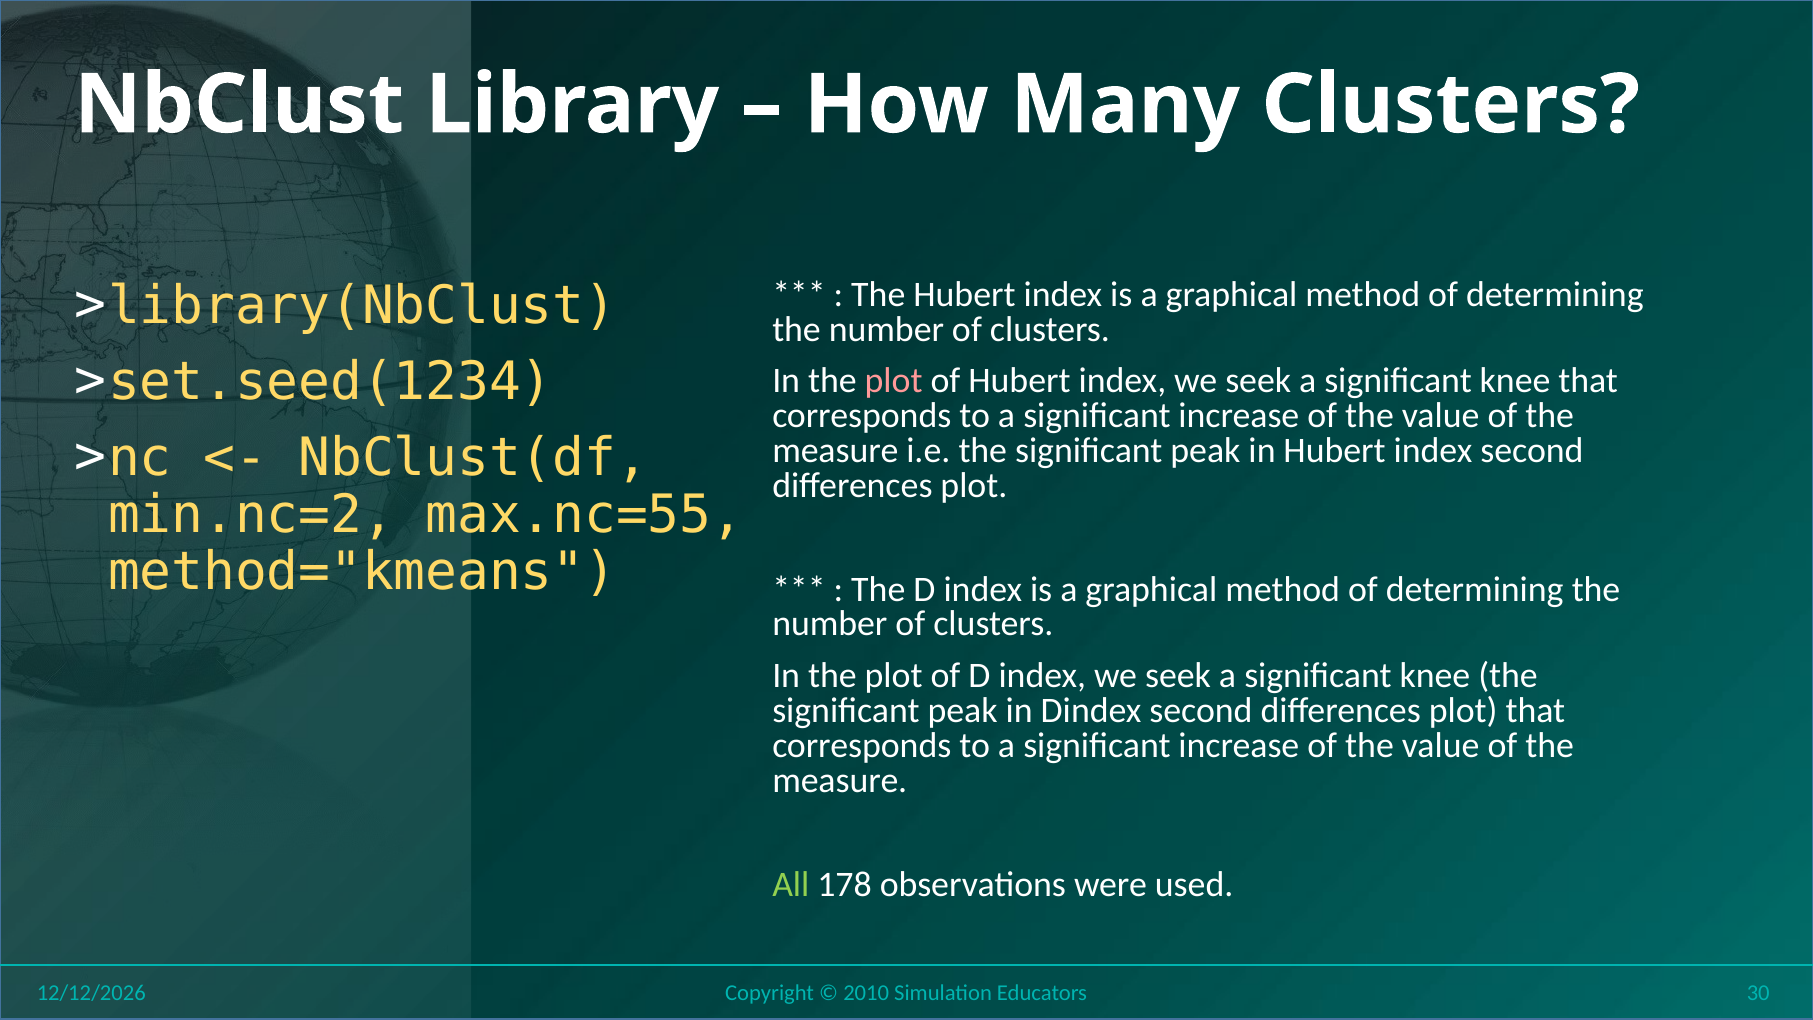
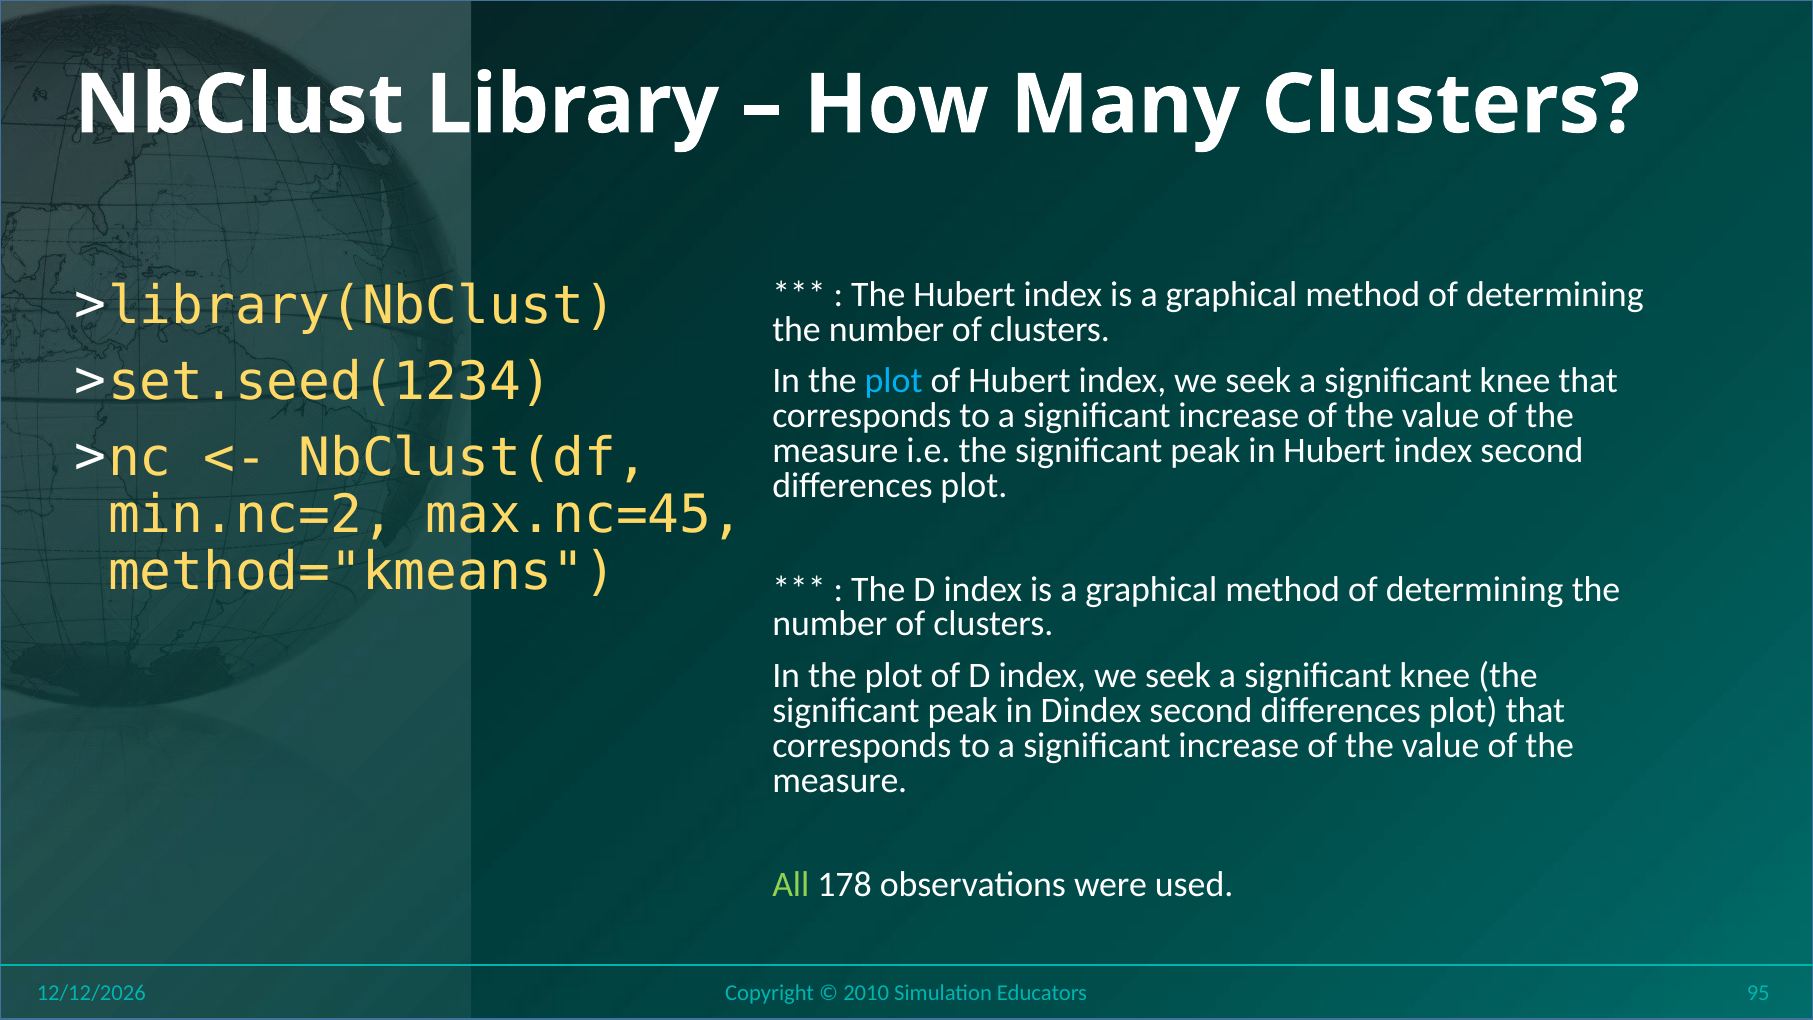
plot colour: pink -> light blue (894, 381)
max.nc=55: max.nc=55 -> max.nc=45 (584, 515)
30: 30 -> 95 (1758, 993)
